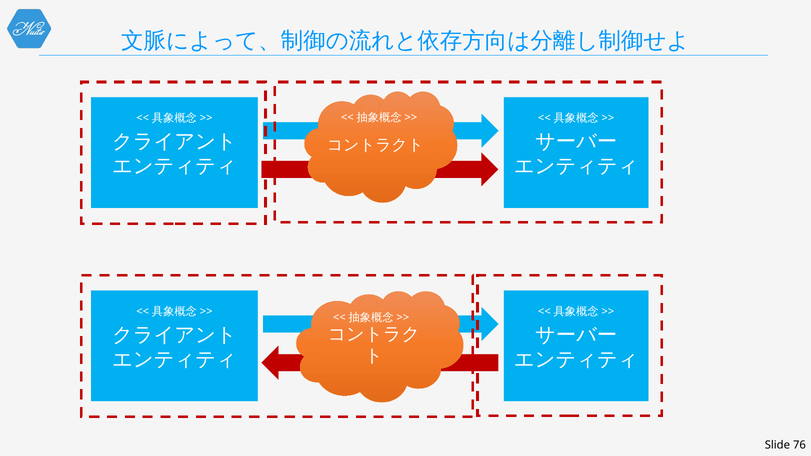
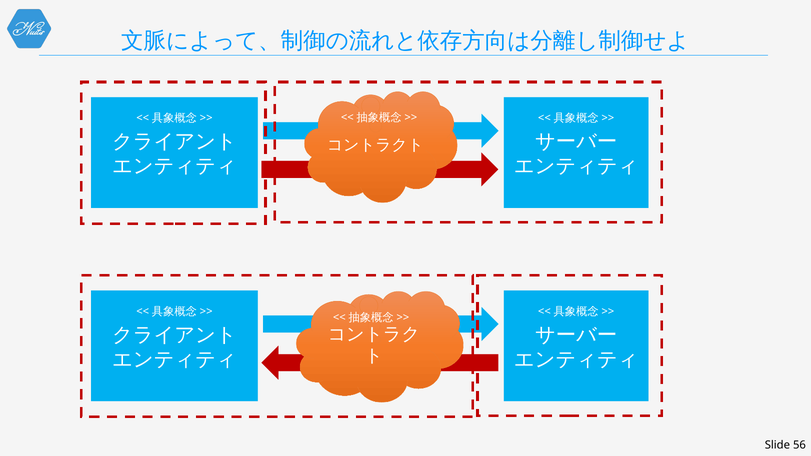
76: 76 -> 56 (799, 445)
